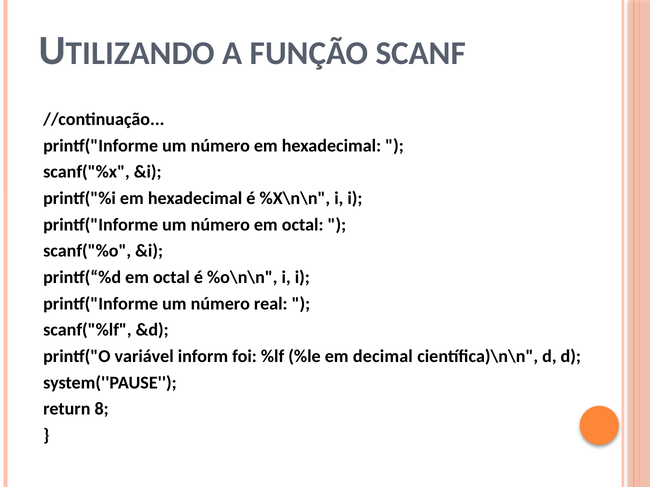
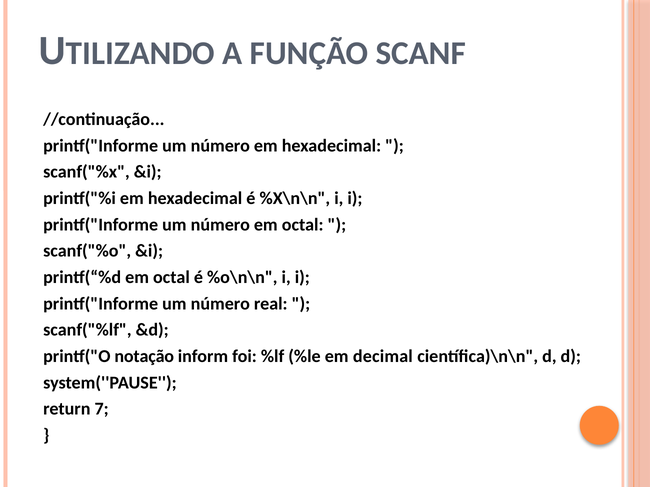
variável: variável -> notação (144, 357)
8: 8 -> 7 (102, 409)
